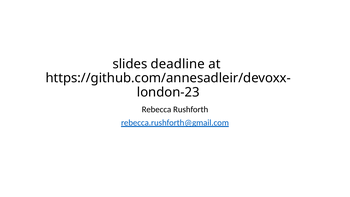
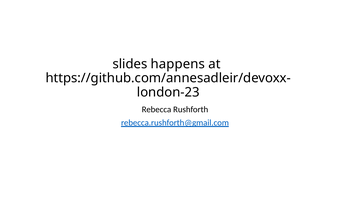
deadline: deadline -> happens (178, 64)
